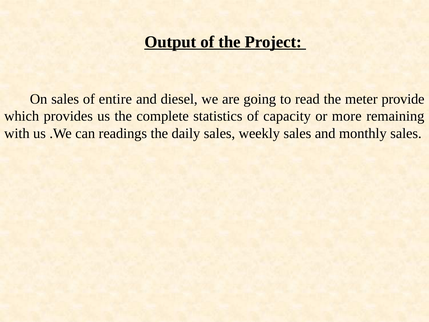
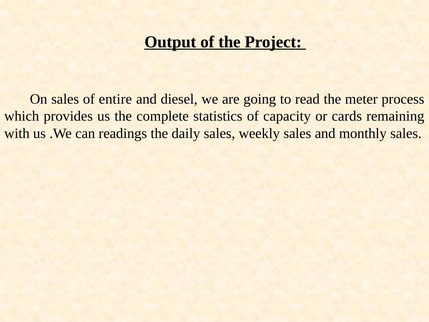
provide: provide -> process (403, 99)
more: more -> cards (347, 116)
